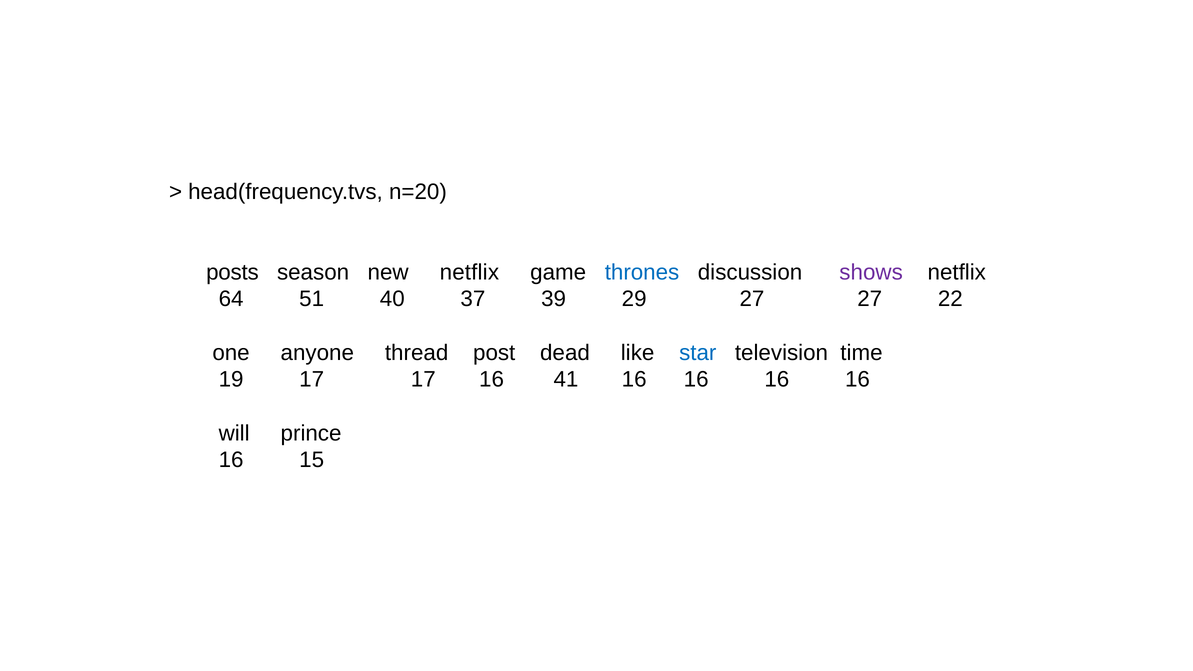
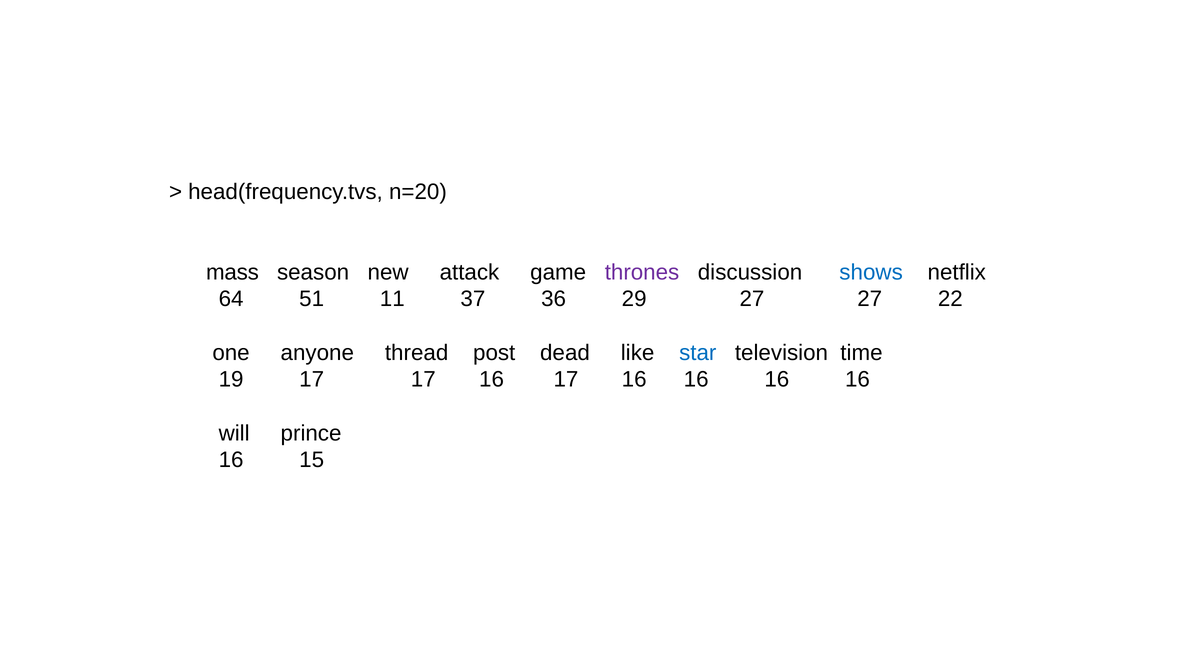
posts: posts -> mass (232, 272)
new netflix: netflix -> attack (469, 272)
thrones colour: blue -> purple (642, 272)
shows colour: purple -> blue (871, 272)
40: 40 -> 11 (392, 299)
39: 39 -> 36 (554, 299)
16 41: 41 -> 17 (566, 380)
